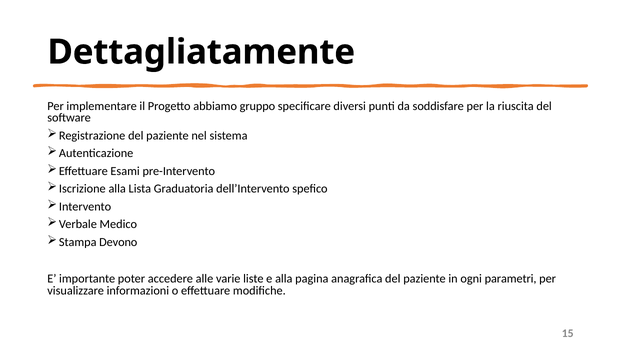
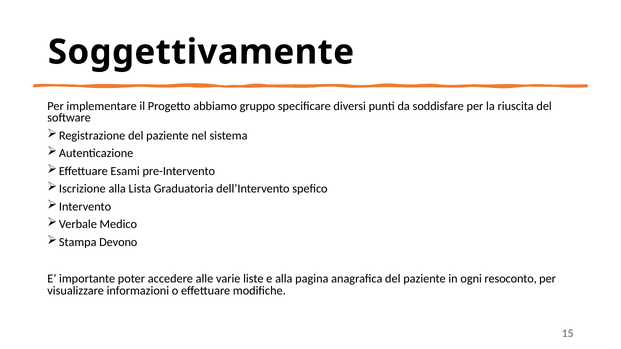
Dettagliatamente: Dettagliatamente -> Soggettivamente (201, 52)
parametri: parametri -> resoconto (511, 279)
